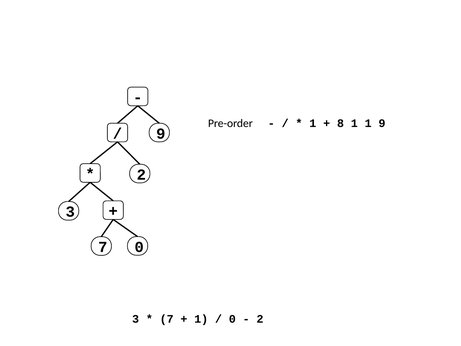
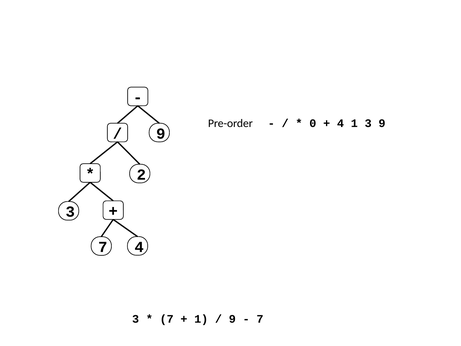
1: 1 -> 0 (313, 123)
8: 8 -> 4 (340, 123)
1 1: 1 -> 3 (368, 123)
7 0: 0 -> 4 (139, 247)
0: 0 -> 9 (232, 319)
2: 2 -> 7 (260, 319)
